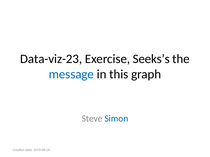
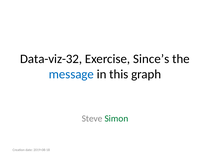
Data-viz-23: Data-viz-23 -> Data-viz-32 (51, 59)
Seeks’s: Seeks’s -> Since’s (151, 59)
Simon colour: blue -> green (116, 119)
